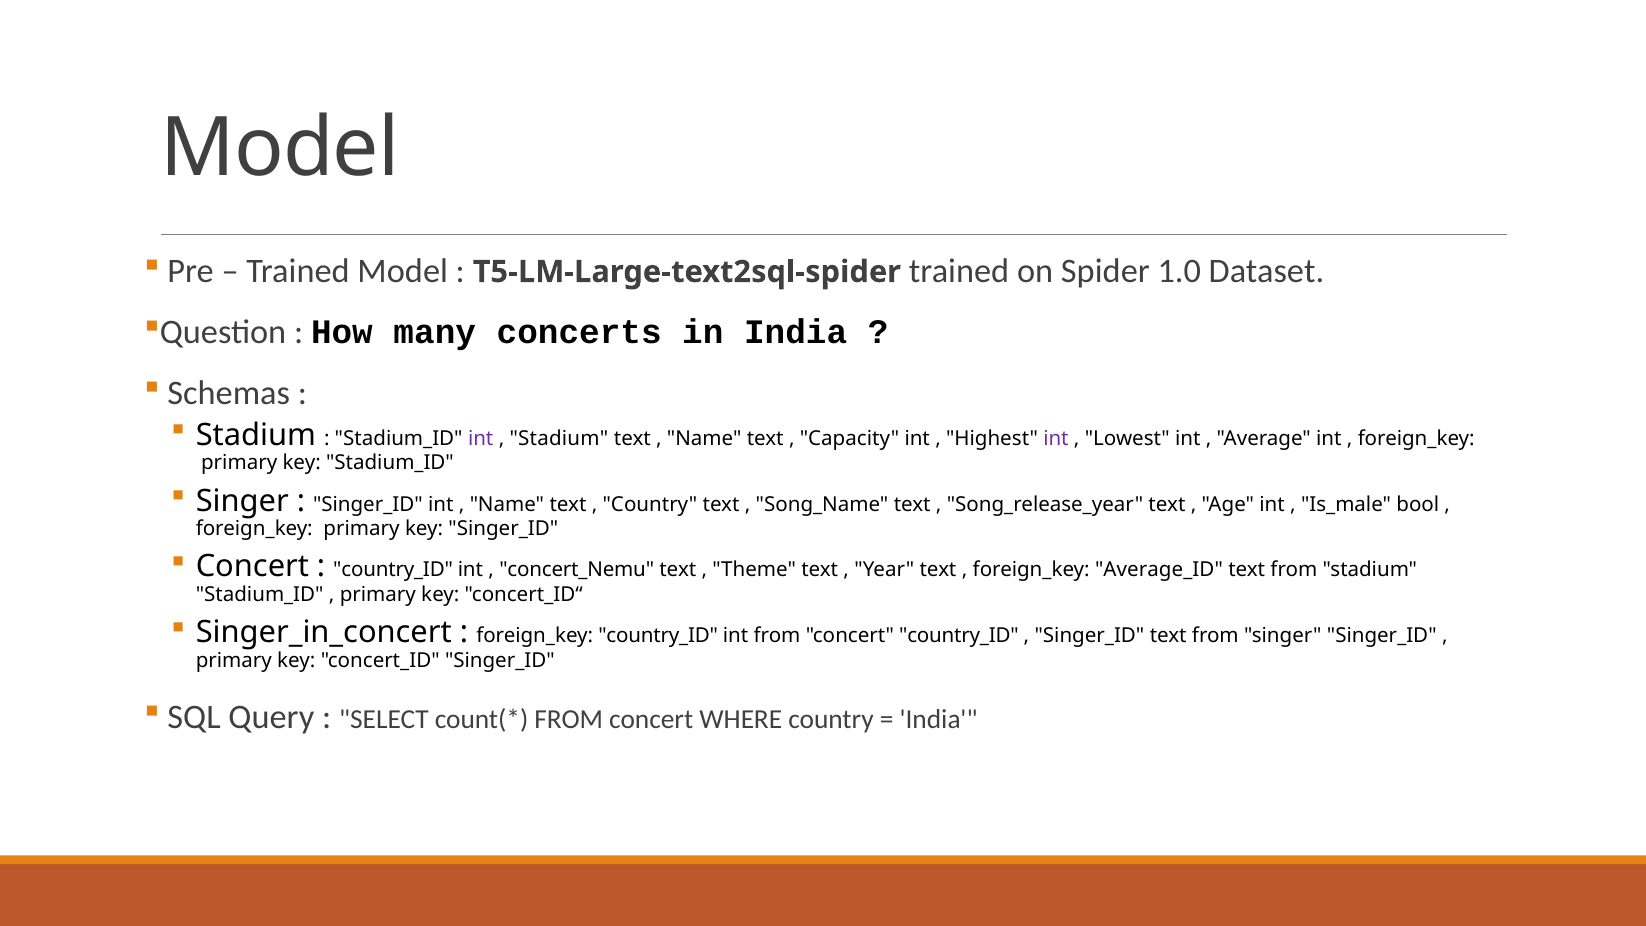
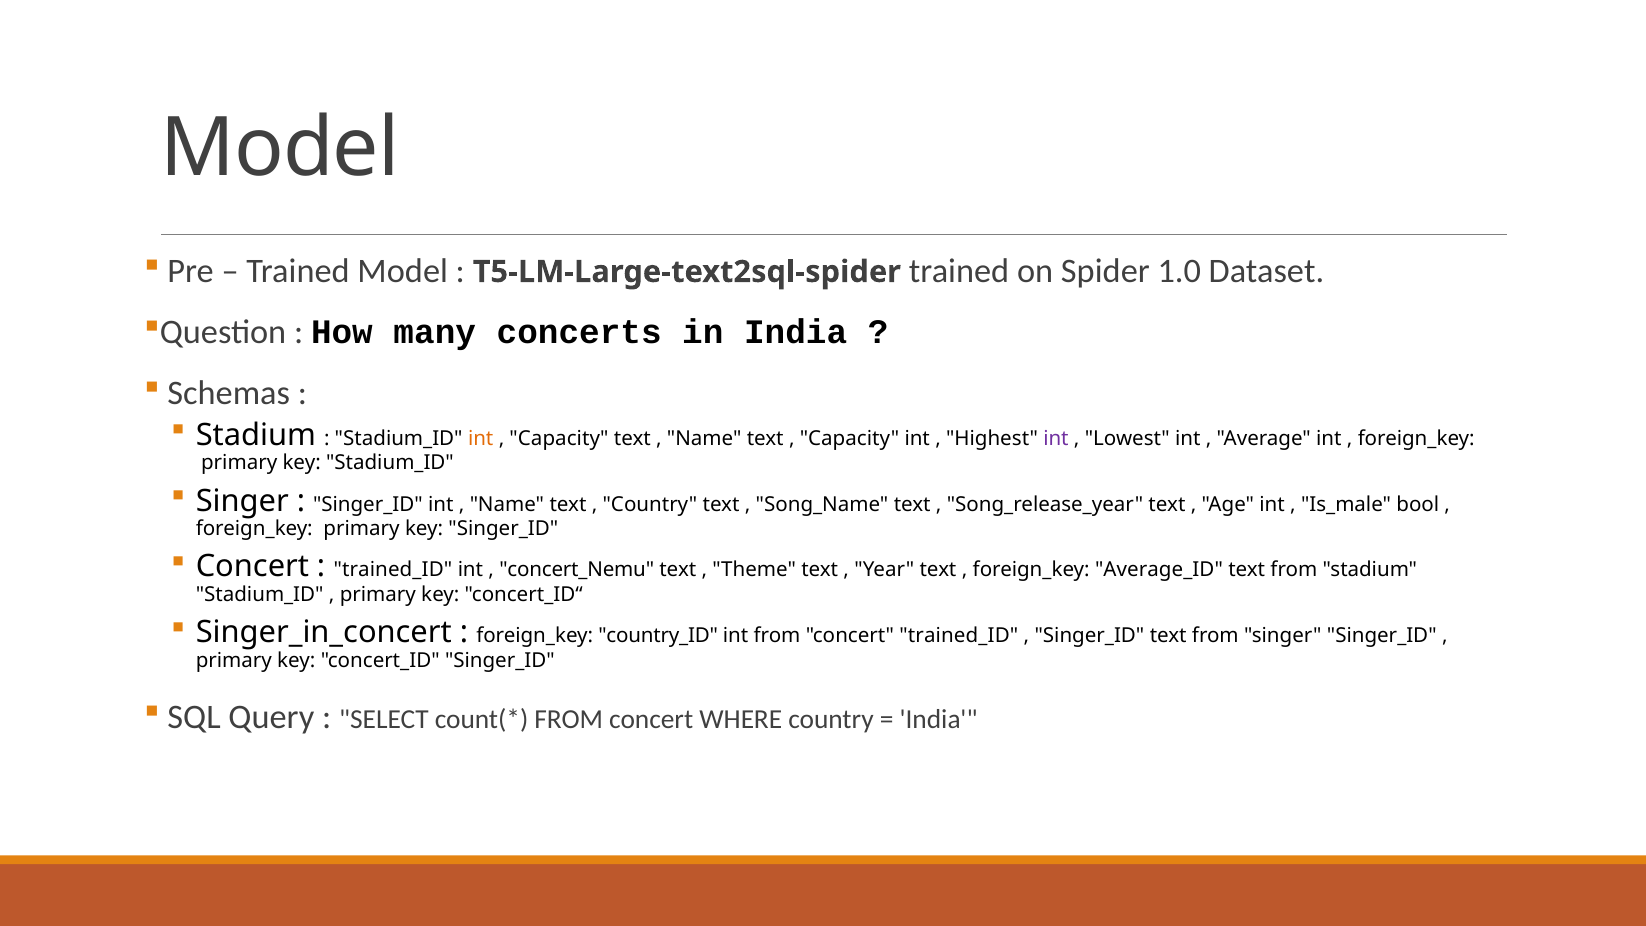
int colour: purple -> orange (481, 438)
Stadium: Stadium -> Capacity (559, 438)
country_ID: country_ID -> trained_ID (393, 570)
concert country_ID: country_ID -> trained_ID (959, 636)
